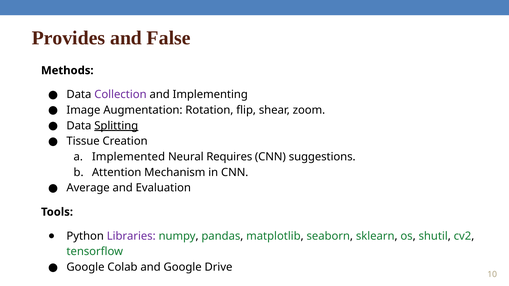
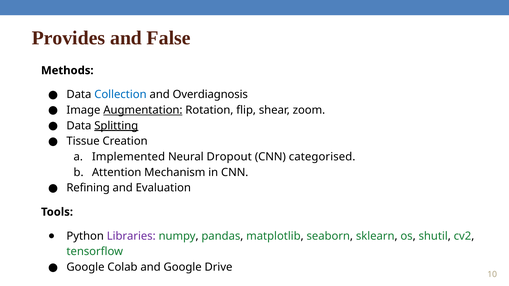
Collection colour: purple -> blue (120, 95)
Implementing: Implementing -> Overdiagnosis (210, 95)
Augmentation underline: none -> present (143, 110)
Requires: Requires -> Dropout (229, 157)
suggestions: suggestions -> categorised (322, 157)
Average: Average -> Refining (88, 188)
